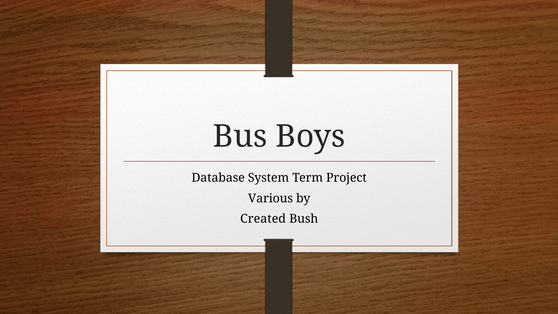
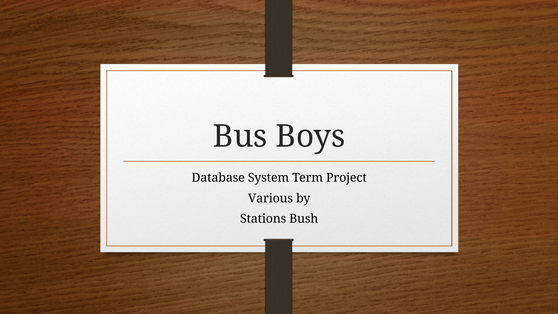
Created: Created -> Stations (263, 219)
